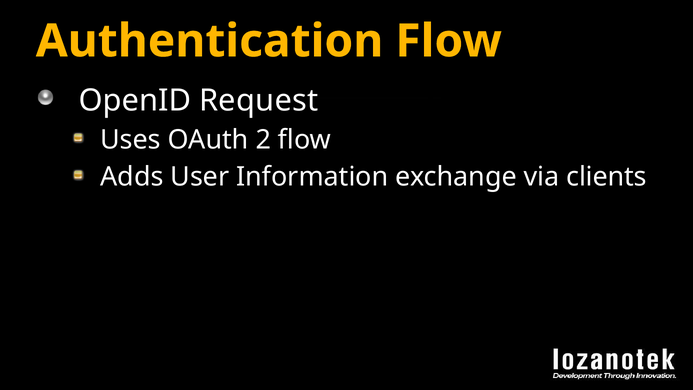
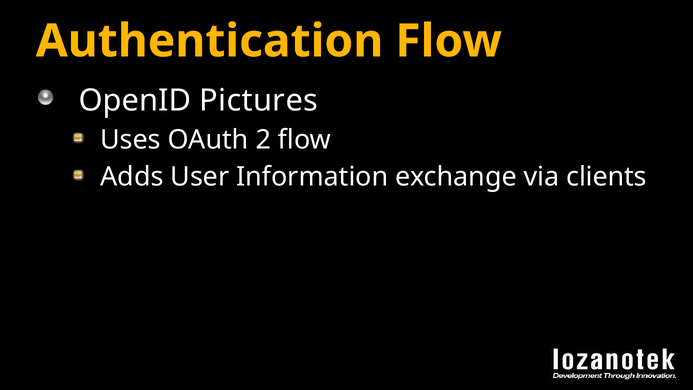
Request: Request -> Pictures (259, 100)
